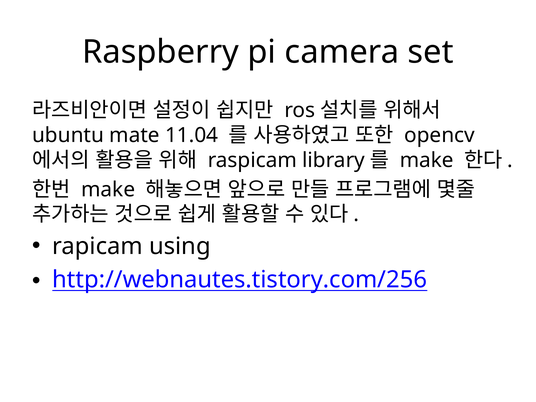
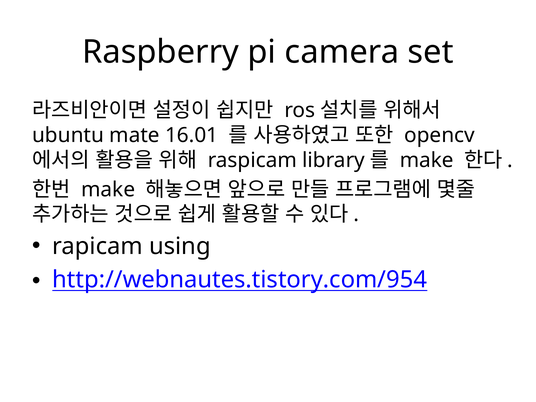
11.04: 11.04 -> 16.01 (192, 135)
http://webnautes.tistory.com/256: http://webnautes.tistory.com/256 -> http://webnautes.tistory.com/954 (240, 280)
